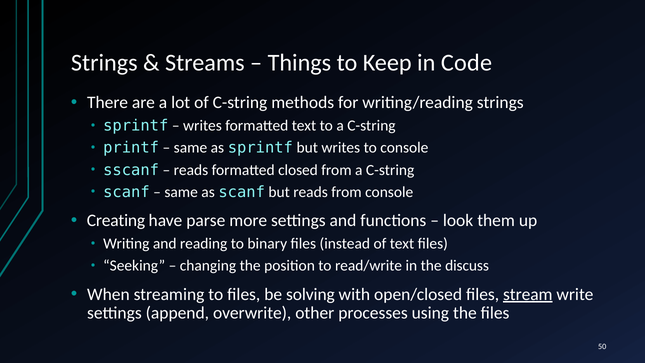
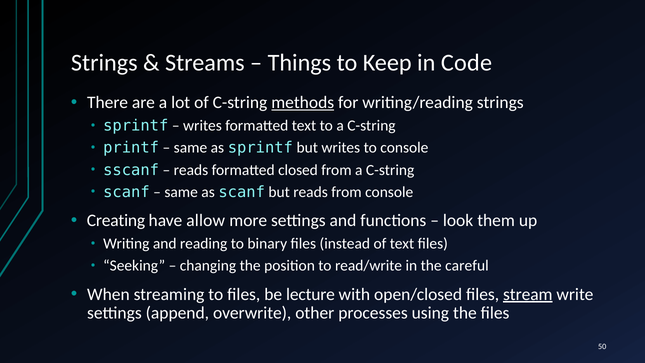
methods underline: none -> present (303, 103)
parse: parse -> allow (206, 220)
discuss: discuss -> careful (467, 266)
solving: solving -> lecture (310, 294)
